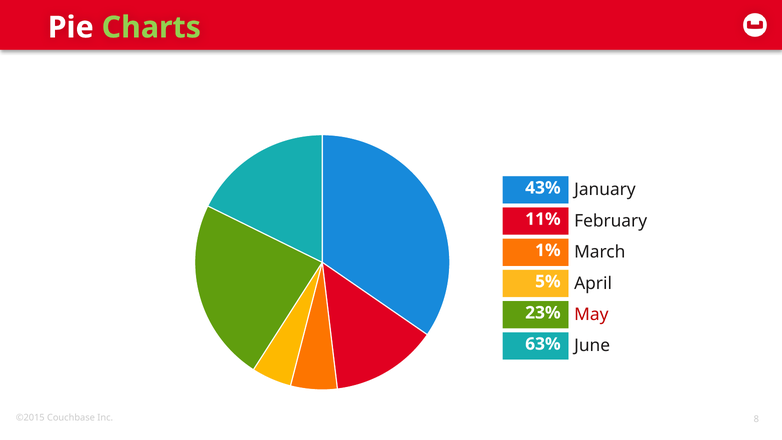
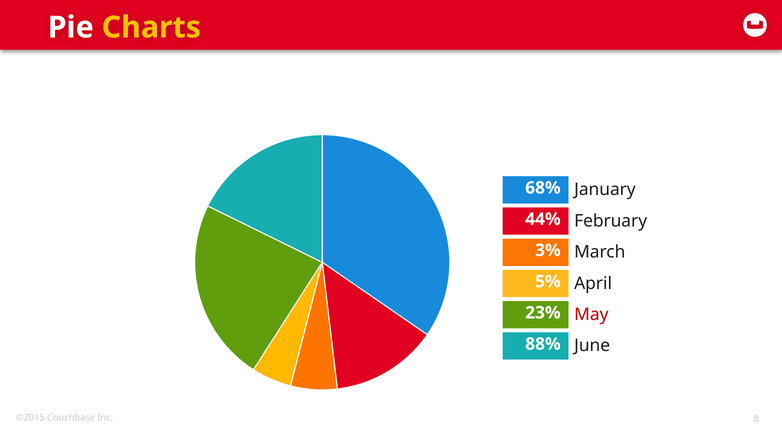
Charts colour: light green -> yellow (151, 27)
43%: 43% -> 68% (543, 188)
11%: 11% -> 44% (543, 219)
1%: 1% -> 3% (548, 250)
63%: 63% -> 88% (543, 344)
